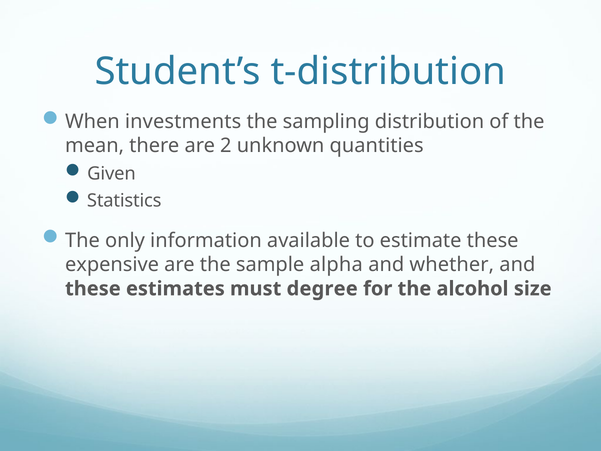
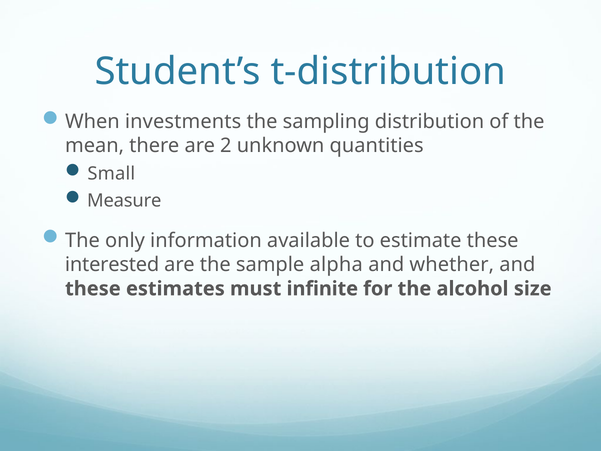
Given: Given -> Small (111, 174)
Statistics: Statistics -> Measure (124, 201)
expensive: expensive -> interested (112, 265)
degree: degree -> infinite (322, 289)
